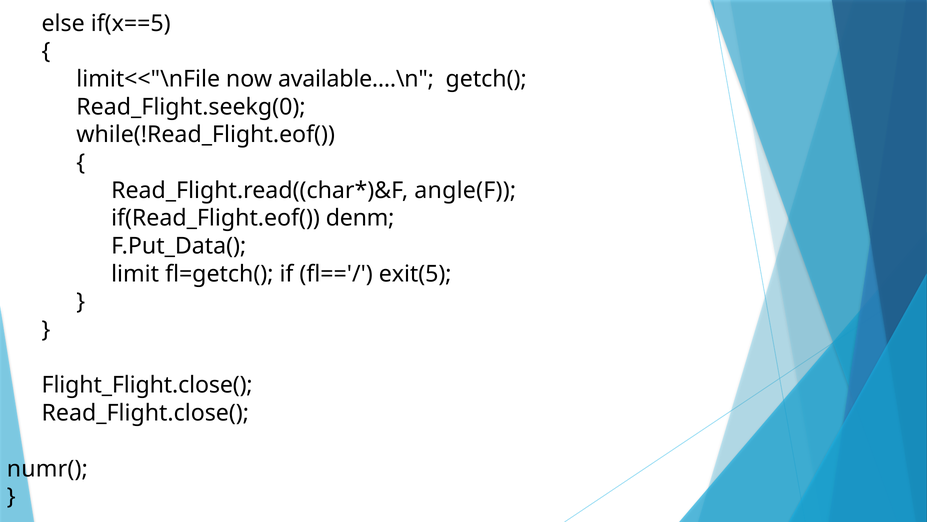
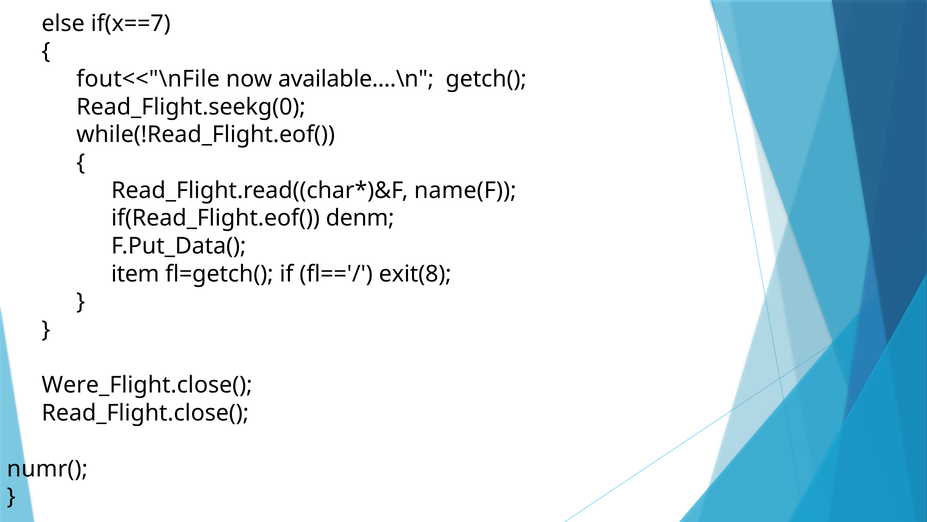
if(x==5: if(x==5 -> if(x==7 (131, 23)
limit<<"\nFile: limit<<"\nFile -> fout<<"\nFile (148, 79)
angle(F: angle(F -> name(F (465, 190)
limit: limit -> item (135, 274)
exit(5: exit(5 -> exit(8 (415, 274)
Flight_Flight.close(: Flight_Flight.close( -> Were_Flight.close( (147, 385)
